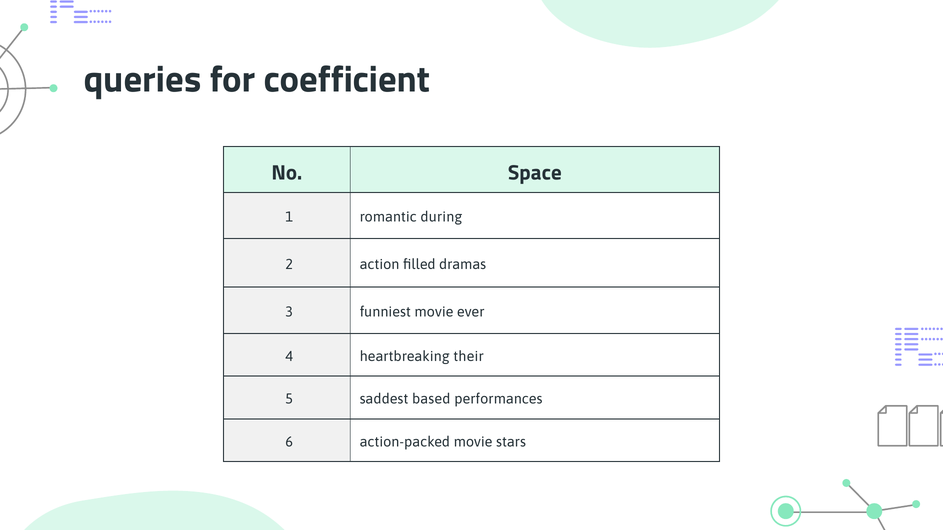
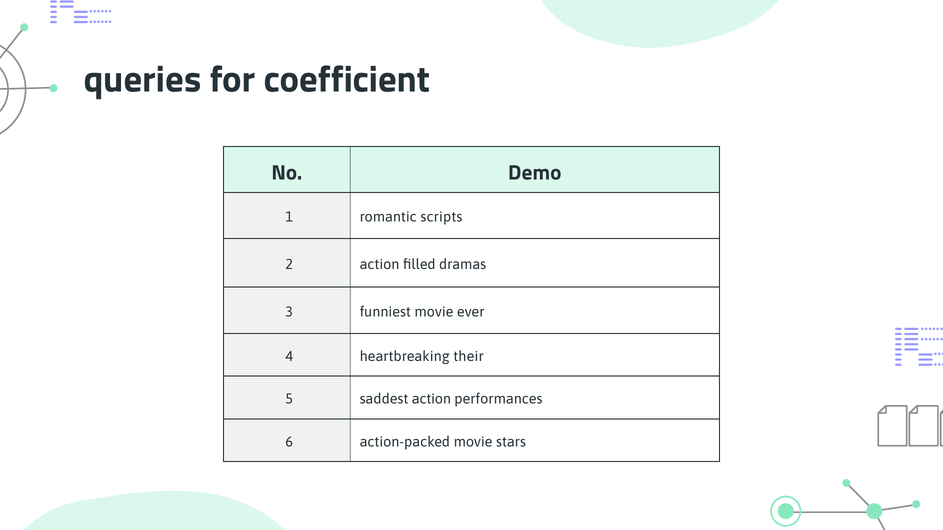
Space: Space -> Demo (535, 173)
during: during -> scripts (441, 217)
saddest based: based -> action (431, 399)
